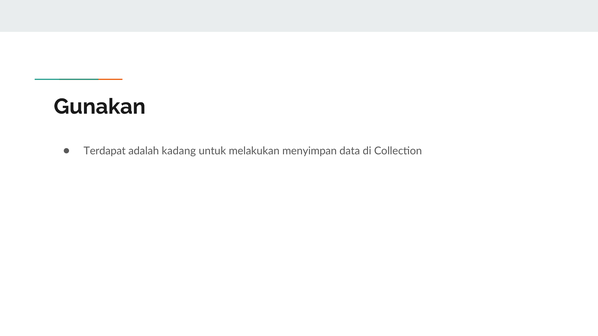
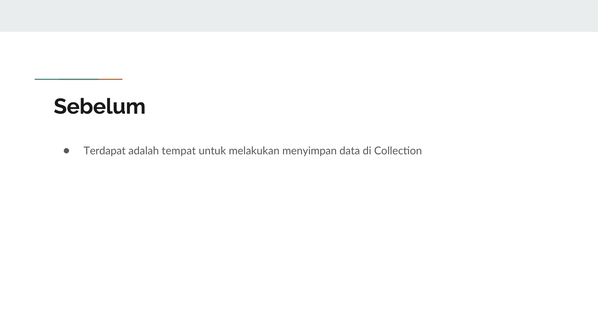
Gunakan: Gunakan -> Sebelum (100, 107)
kadang: kadang -> tempat (179, 151)
